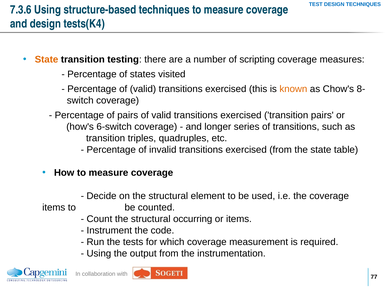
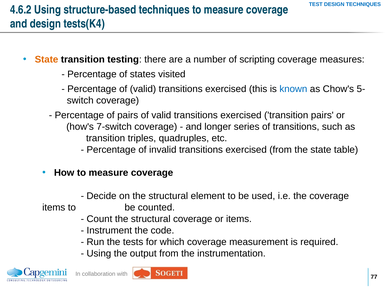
7.3.6: 7.3.6 -> 4.6.2 (21, 10)
known colour: orange -> blue (293, 89)
8-: 8- -> 5- (361, 89)
6-switch: 6-switch -> 7-switch (114, 127)
structural occurring: occurring -> coverage (193, 219)
